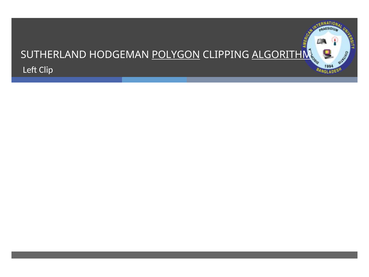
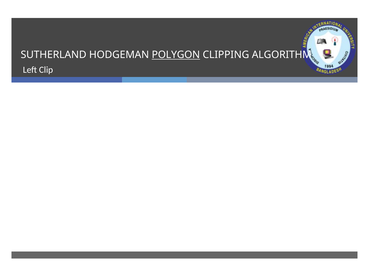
ALGORITHM underline: present -> none (282, 55)
